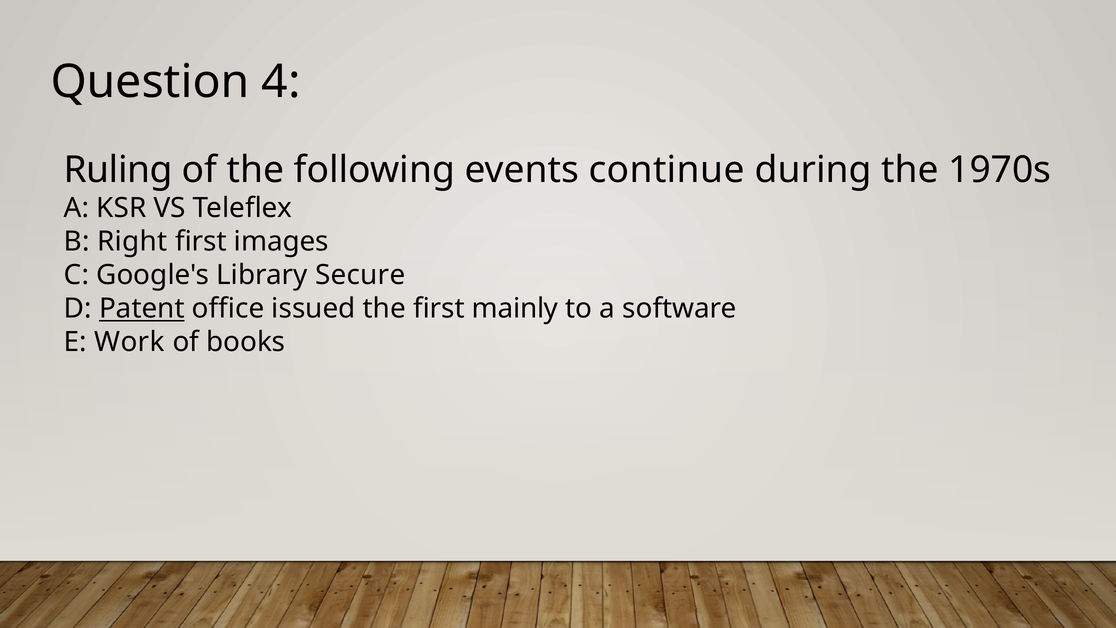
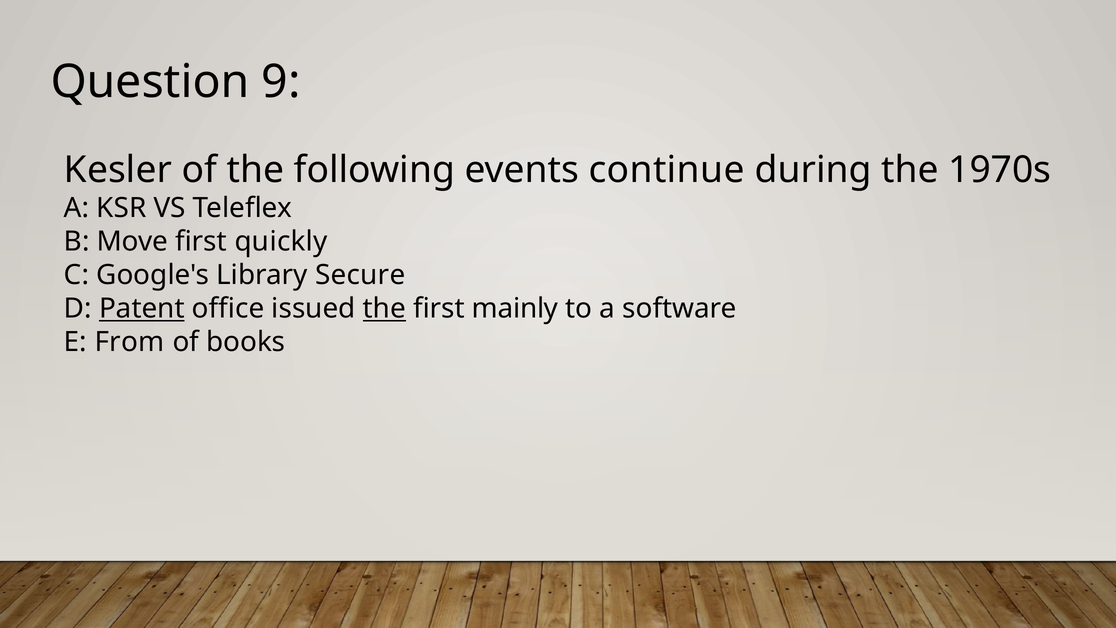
4: 4 -> 9 (281, 82)
Ruling: Ruling -> Kesler (118, 170)
Right: Right -> Move (132, 242)
images: images -> quickly (281, 242)
the underline: none -> present (384, 309)
Work: Work -> From (130, 342)
